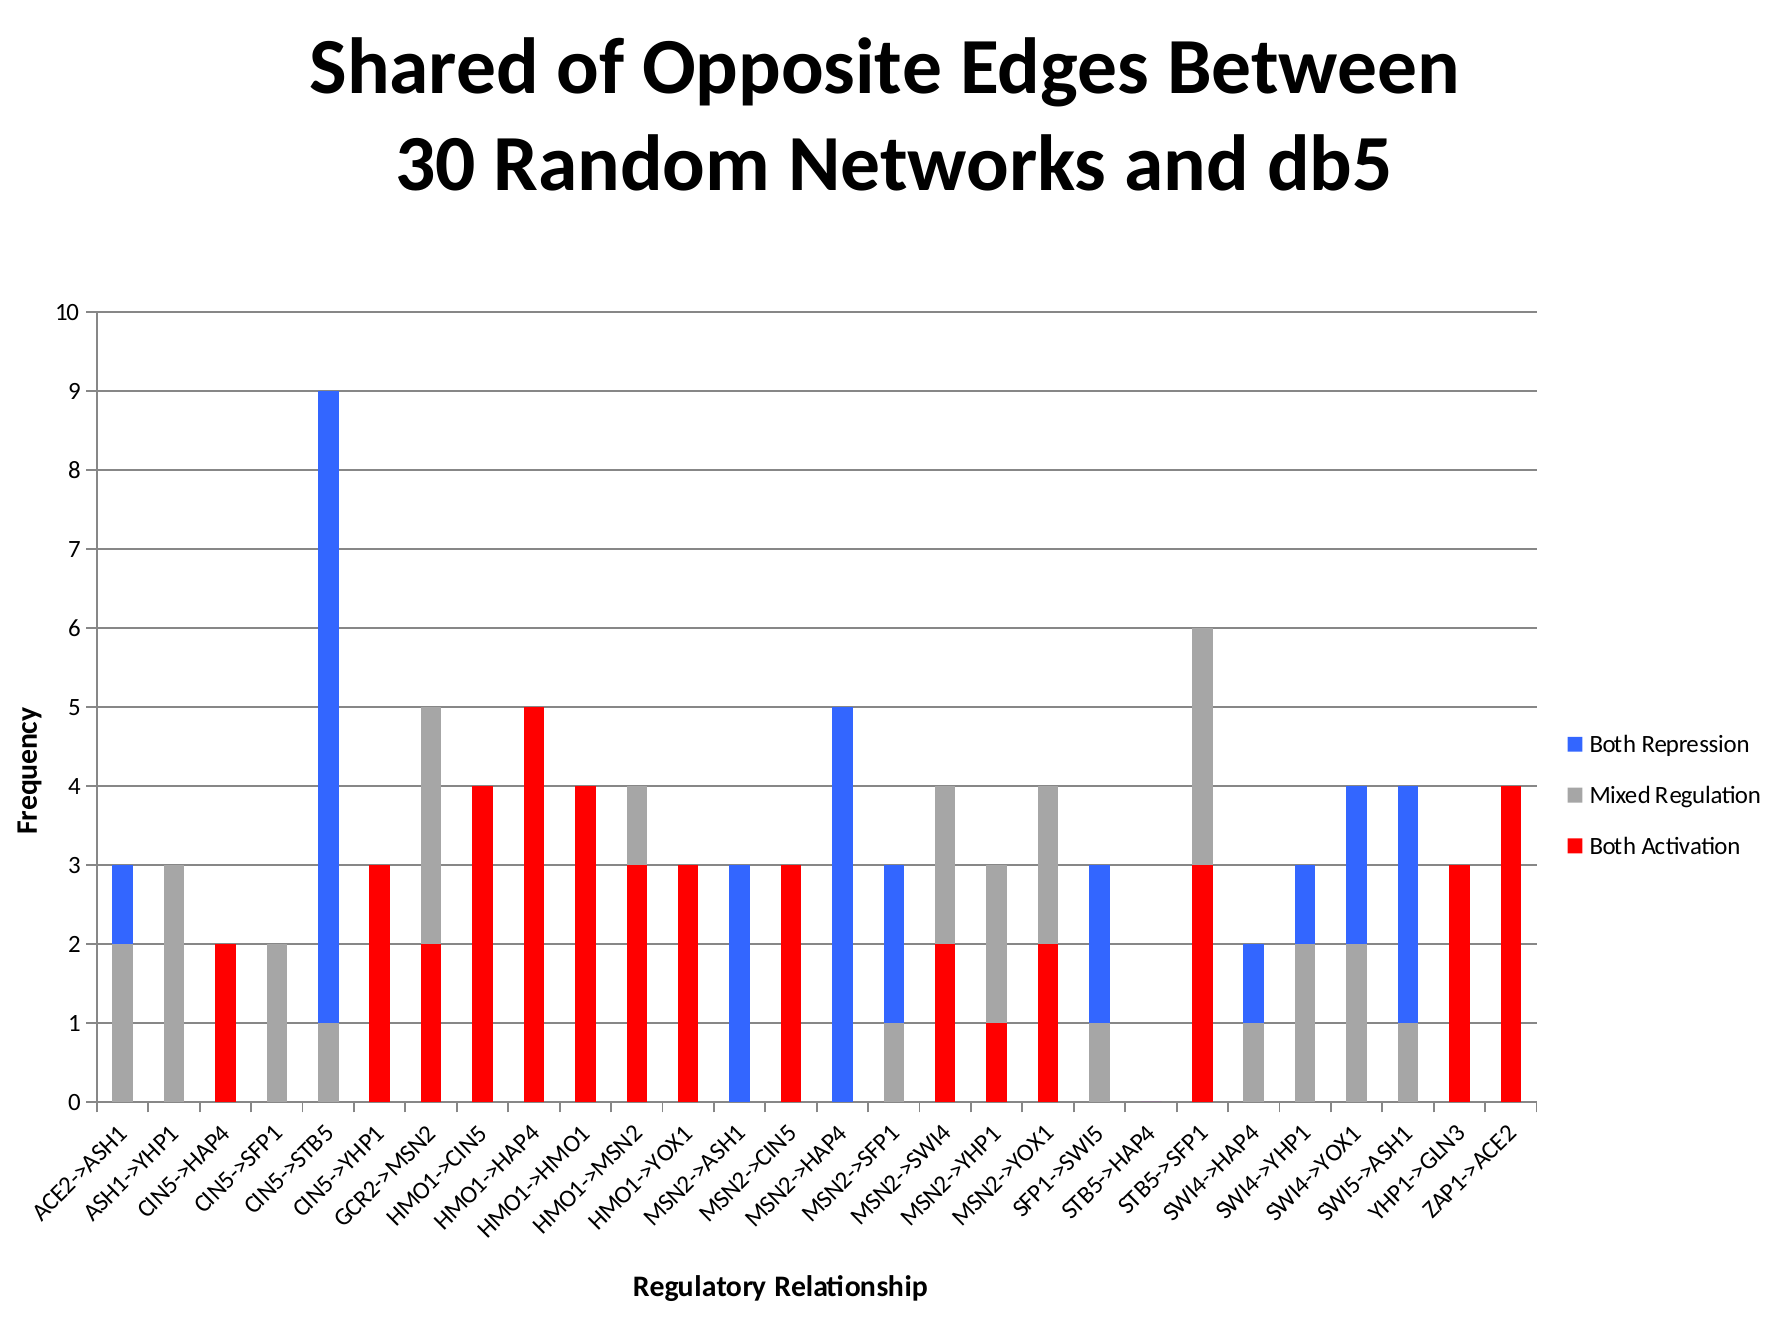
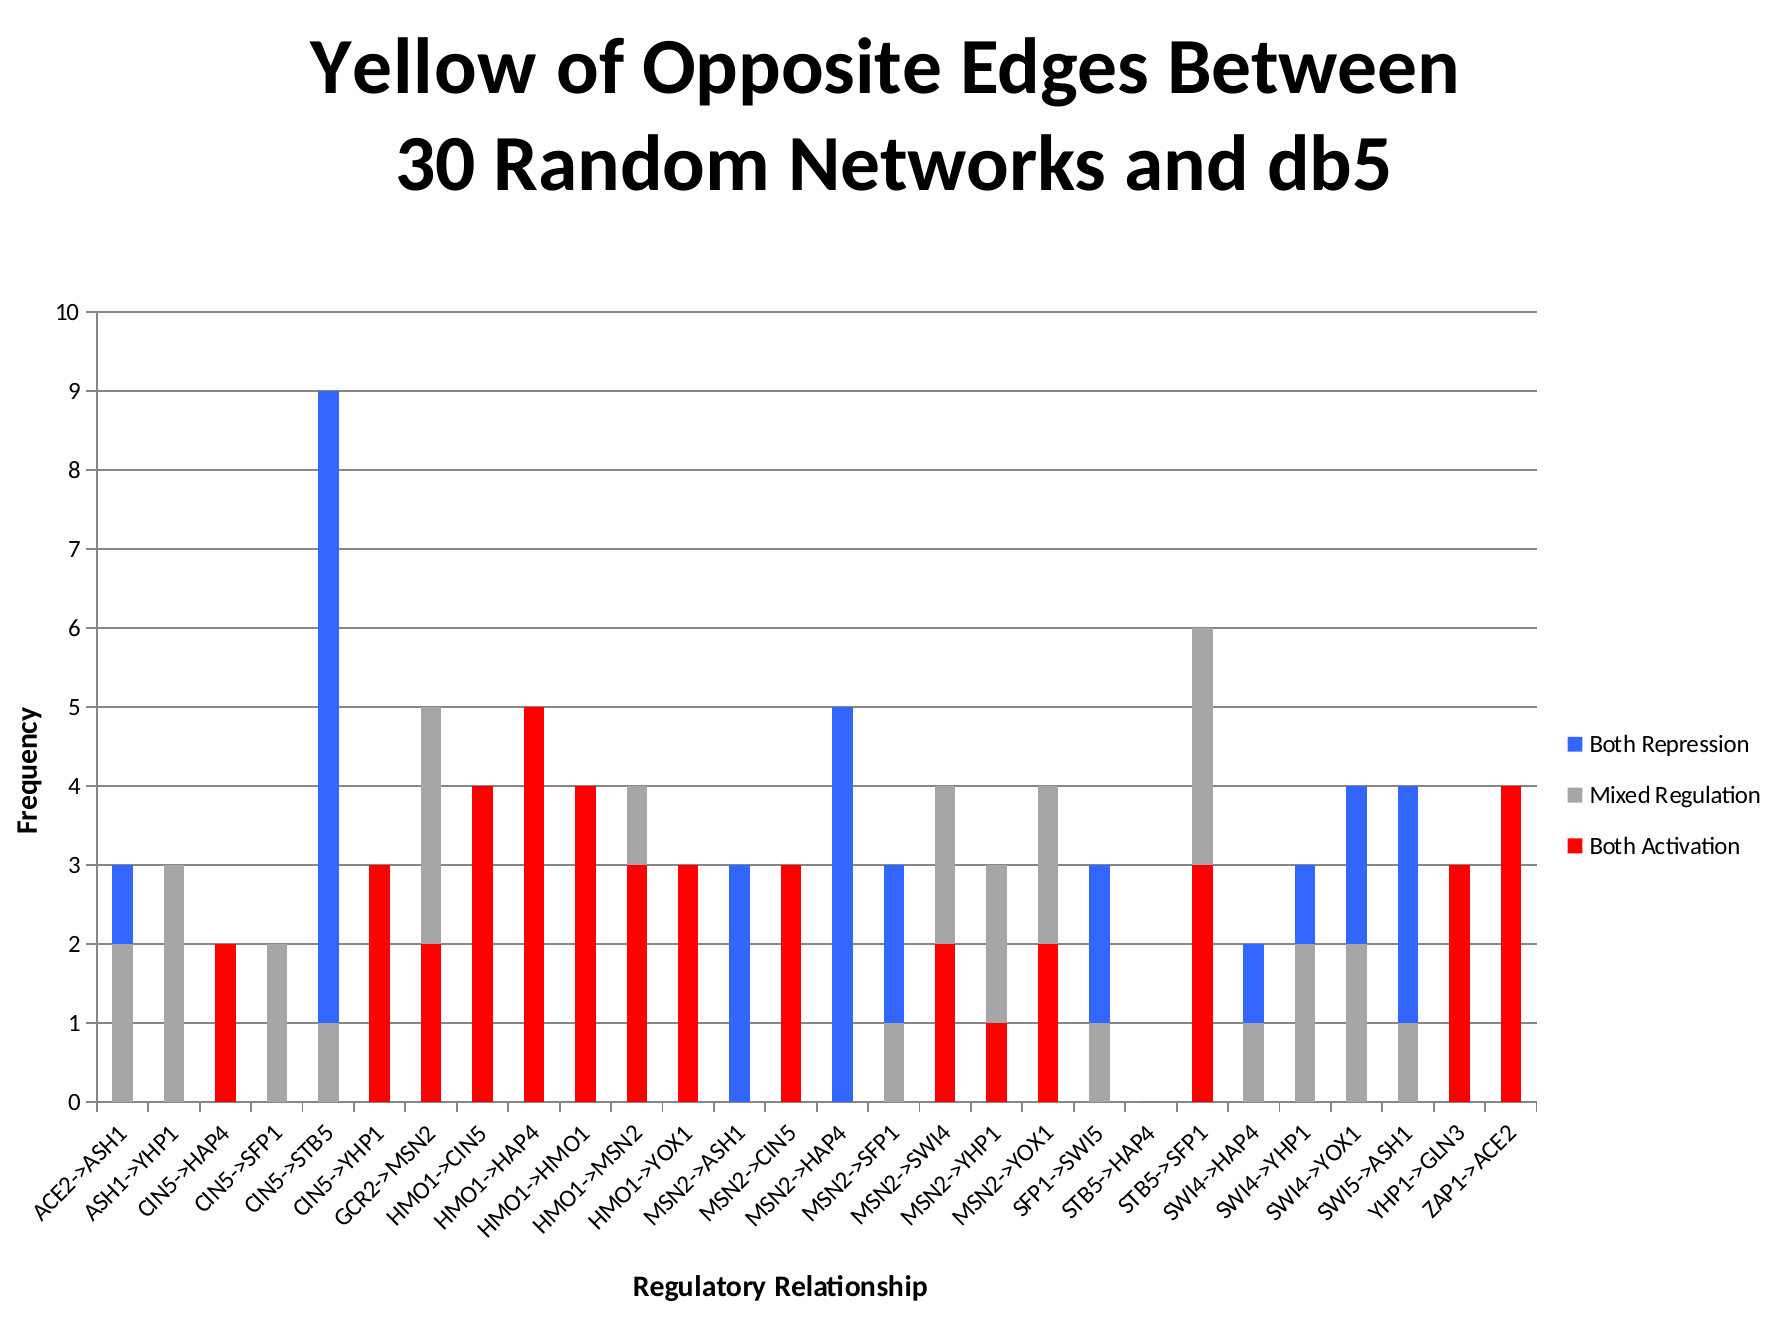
Shared: Shared -> Yellow (424, 67)
